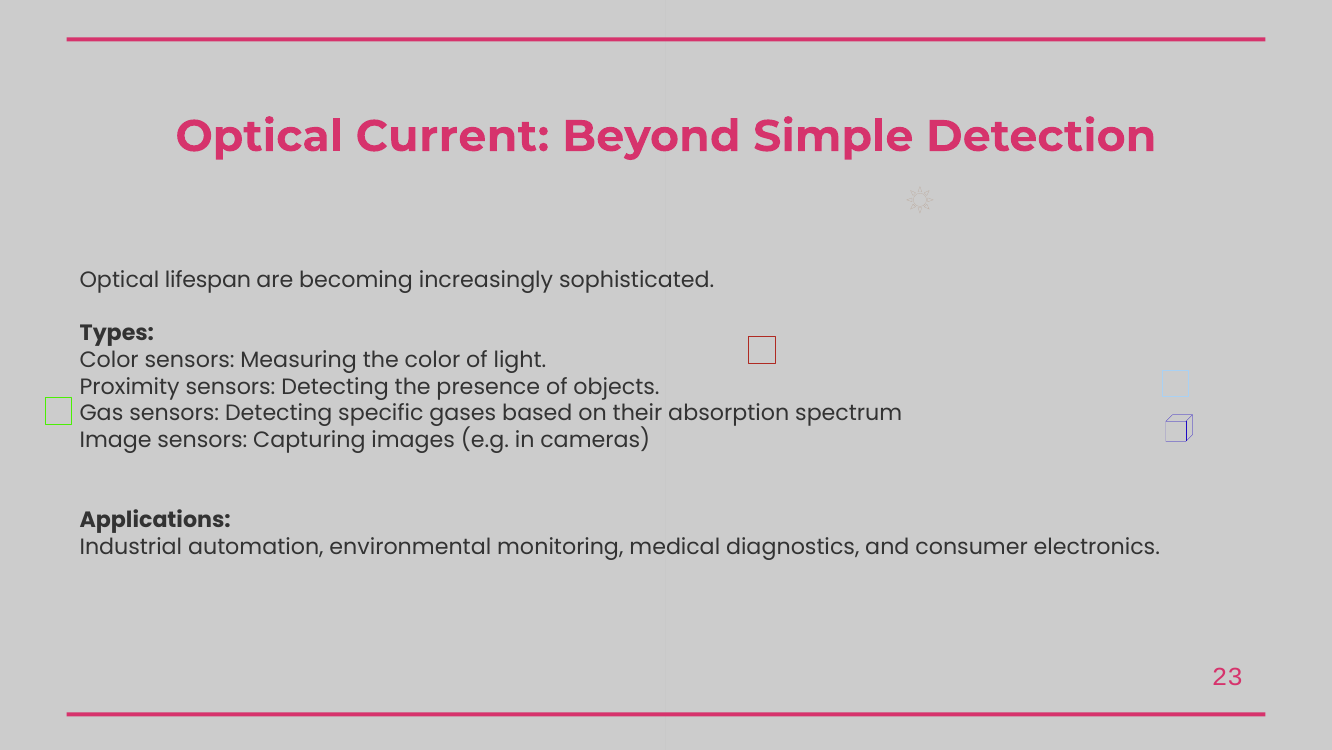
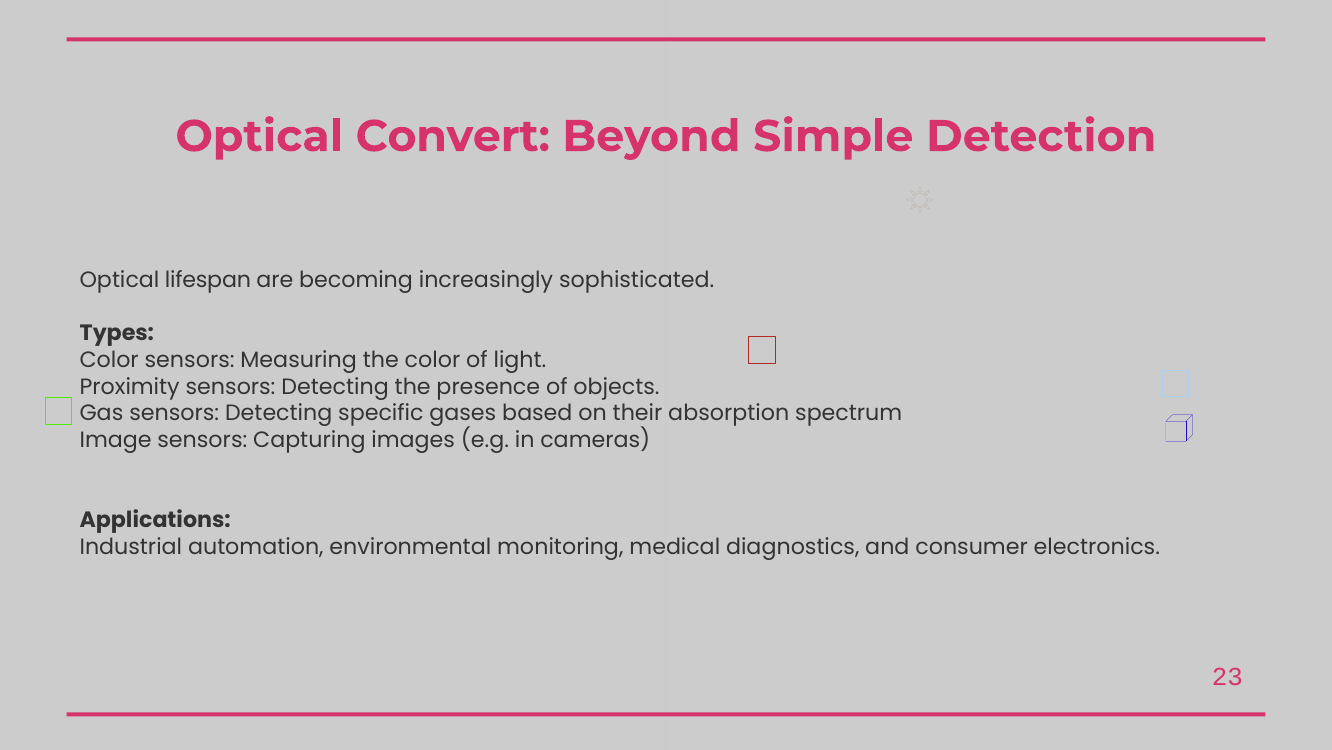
Current: Current -> Convert (453, 136)
